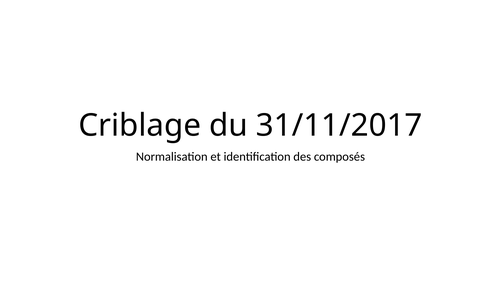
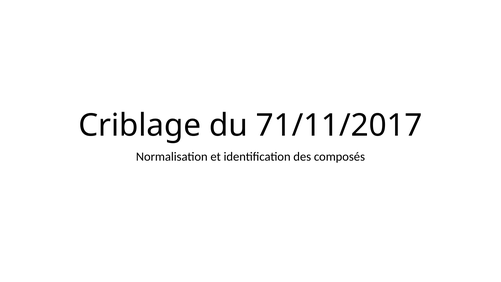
31/11/2017: 31/11/2017 -> 71/11/2017 (339, 125)
